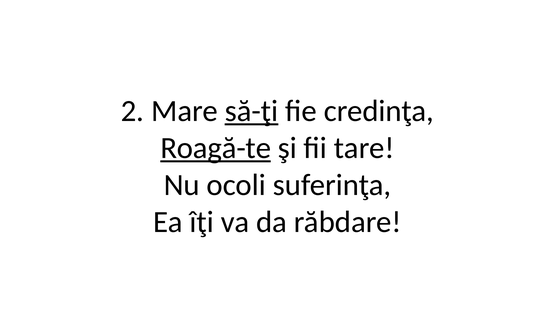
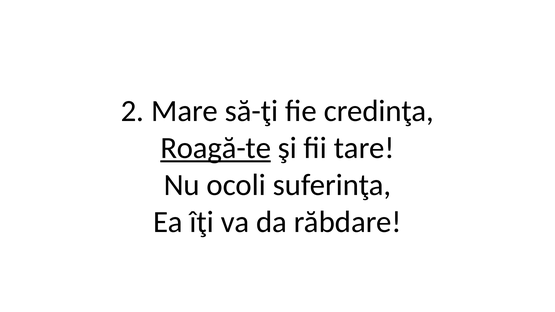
să-ţi underline: present -> none (252, 111)
